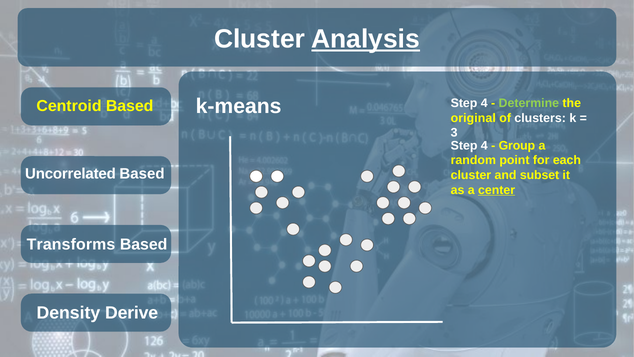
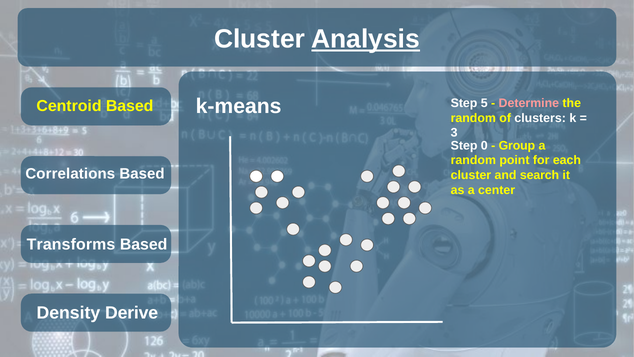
k-means Step 4: 4 -> 5 (484, 103)
Determine colour: light green -> pink (529, 103)
original: original -> random (473, 118)
4: 4 -> 0 (484, 145)
Uncorrelated: Uncorrelated -> Correlations (70, 174)
subset: subset -> search (540, 175)
center underline: present -> none (497, 190)
